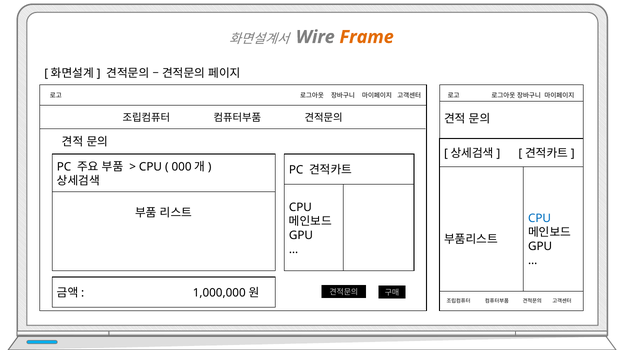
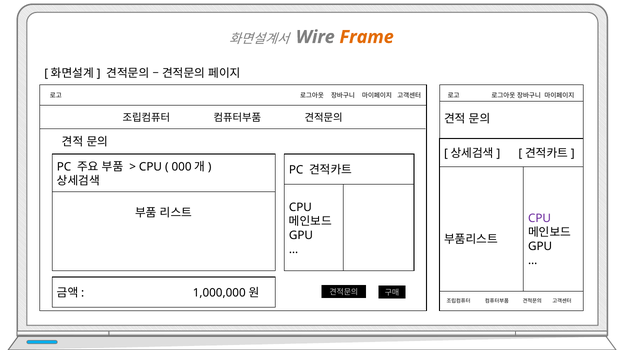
CPU colour: blue -> purple (539, 219)
